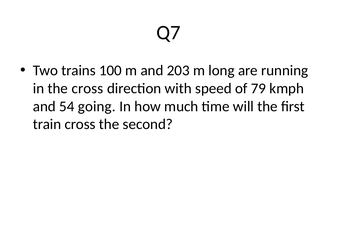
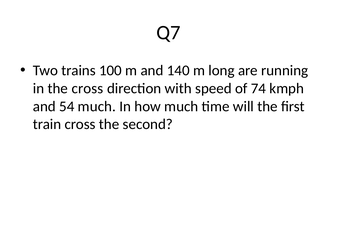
203: 203 -> 140 (178, 71)
79: 79 -> 74 (258, 89)
54 going: going -> much (97, 107)
